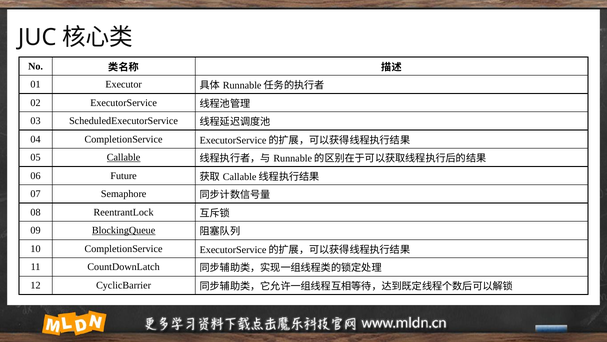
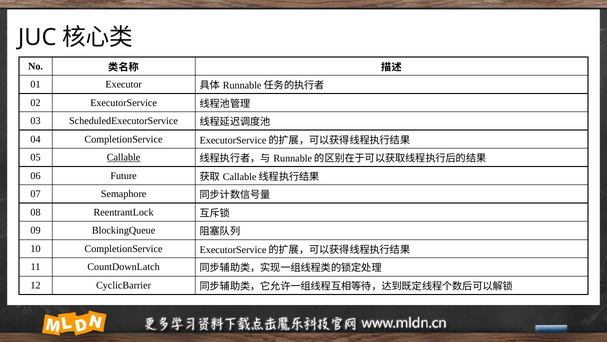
BlockingQueue underline: present -> none (124, 230)
